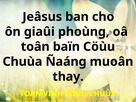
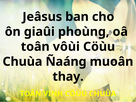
baïn: baïn -> vôùi (66, 47)
